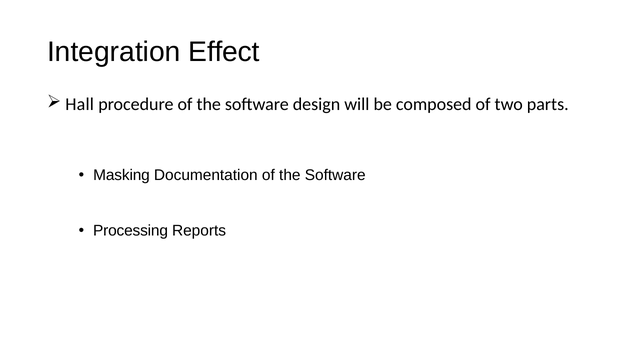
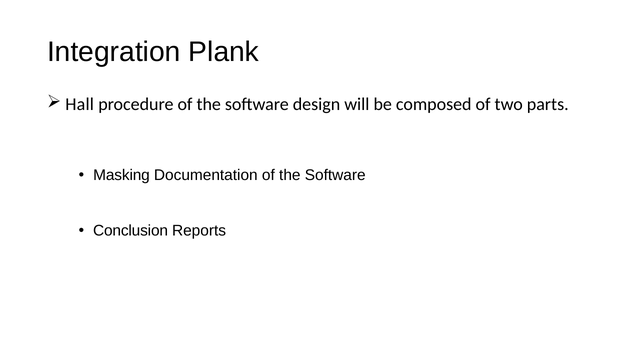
Effect: Effect -> Plank (224, 52)
Processing: Processing -> Conclusion (131, 231)
